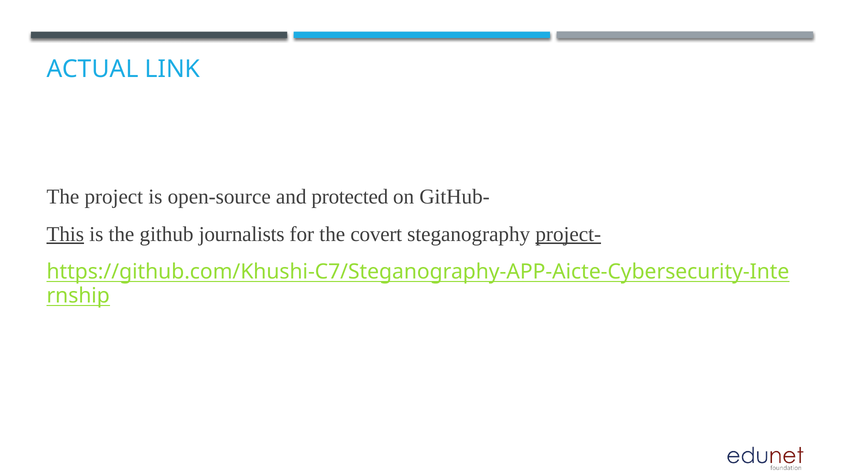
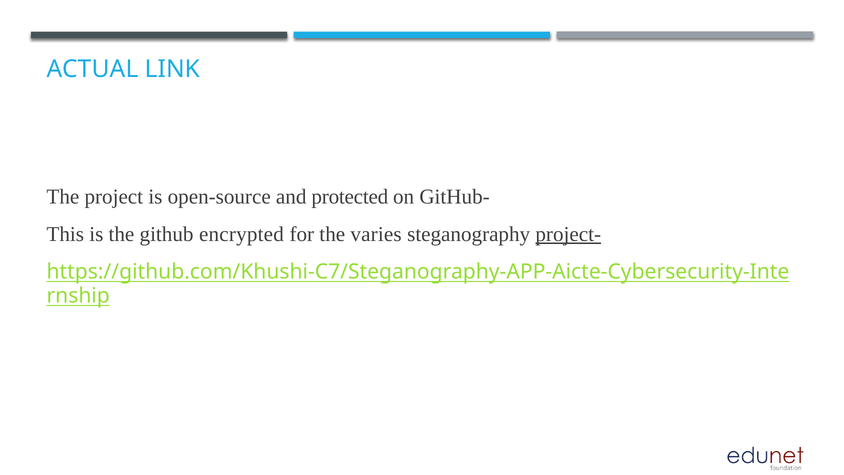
This underline: present -> none (65, 234)
journalists: journalists -> encrypted (241, 234)
covert: covert -> varies (376, 234)
